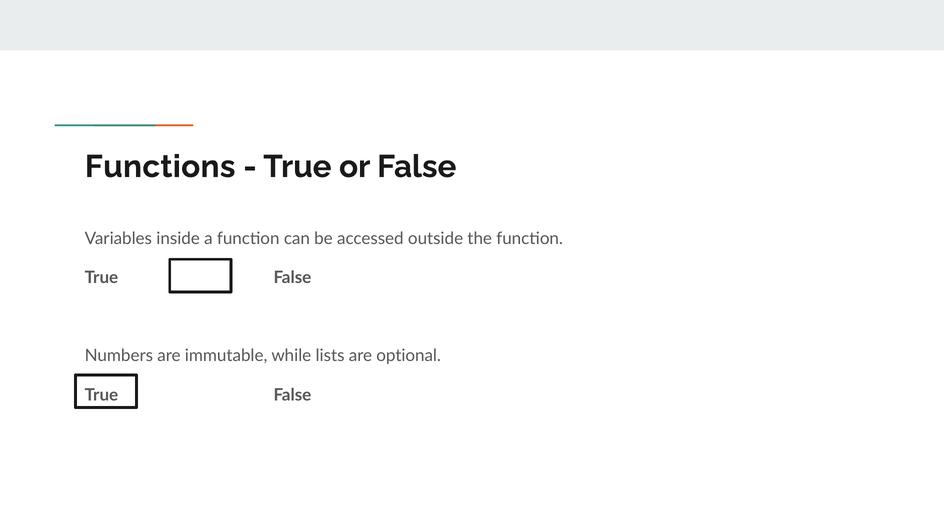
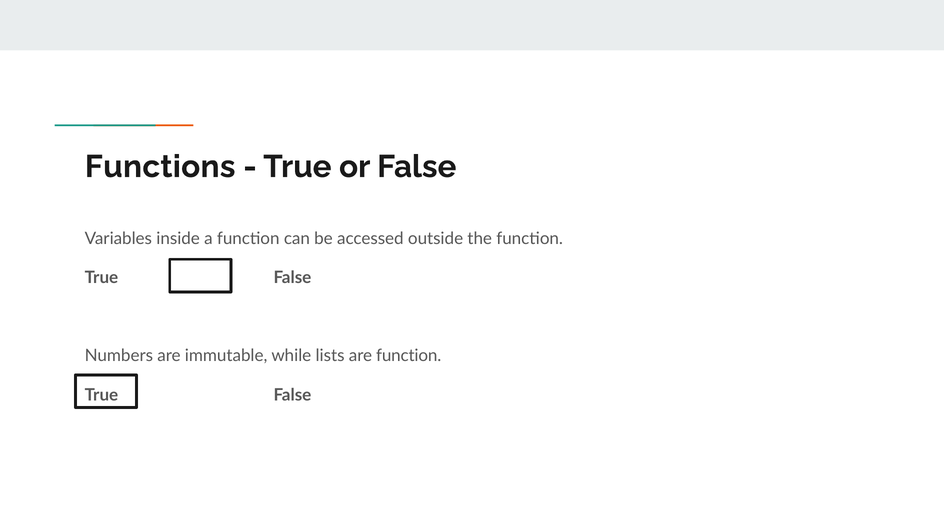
are optional: optional -> function (409, 356)
